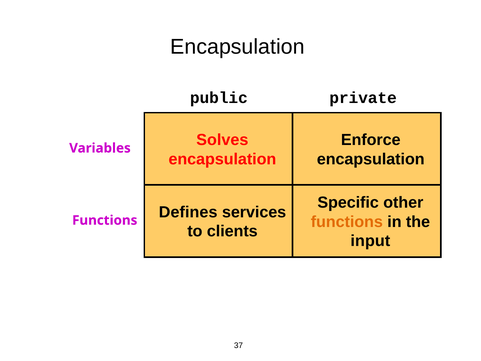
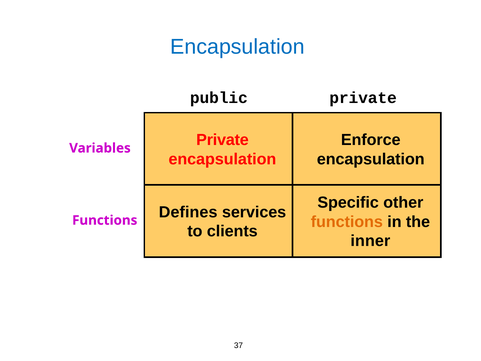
Encapsulation colour: black -> blue (237, 47)
Solves: Solves -> Private (222, 140)
input: input -> inner (370, 241)
